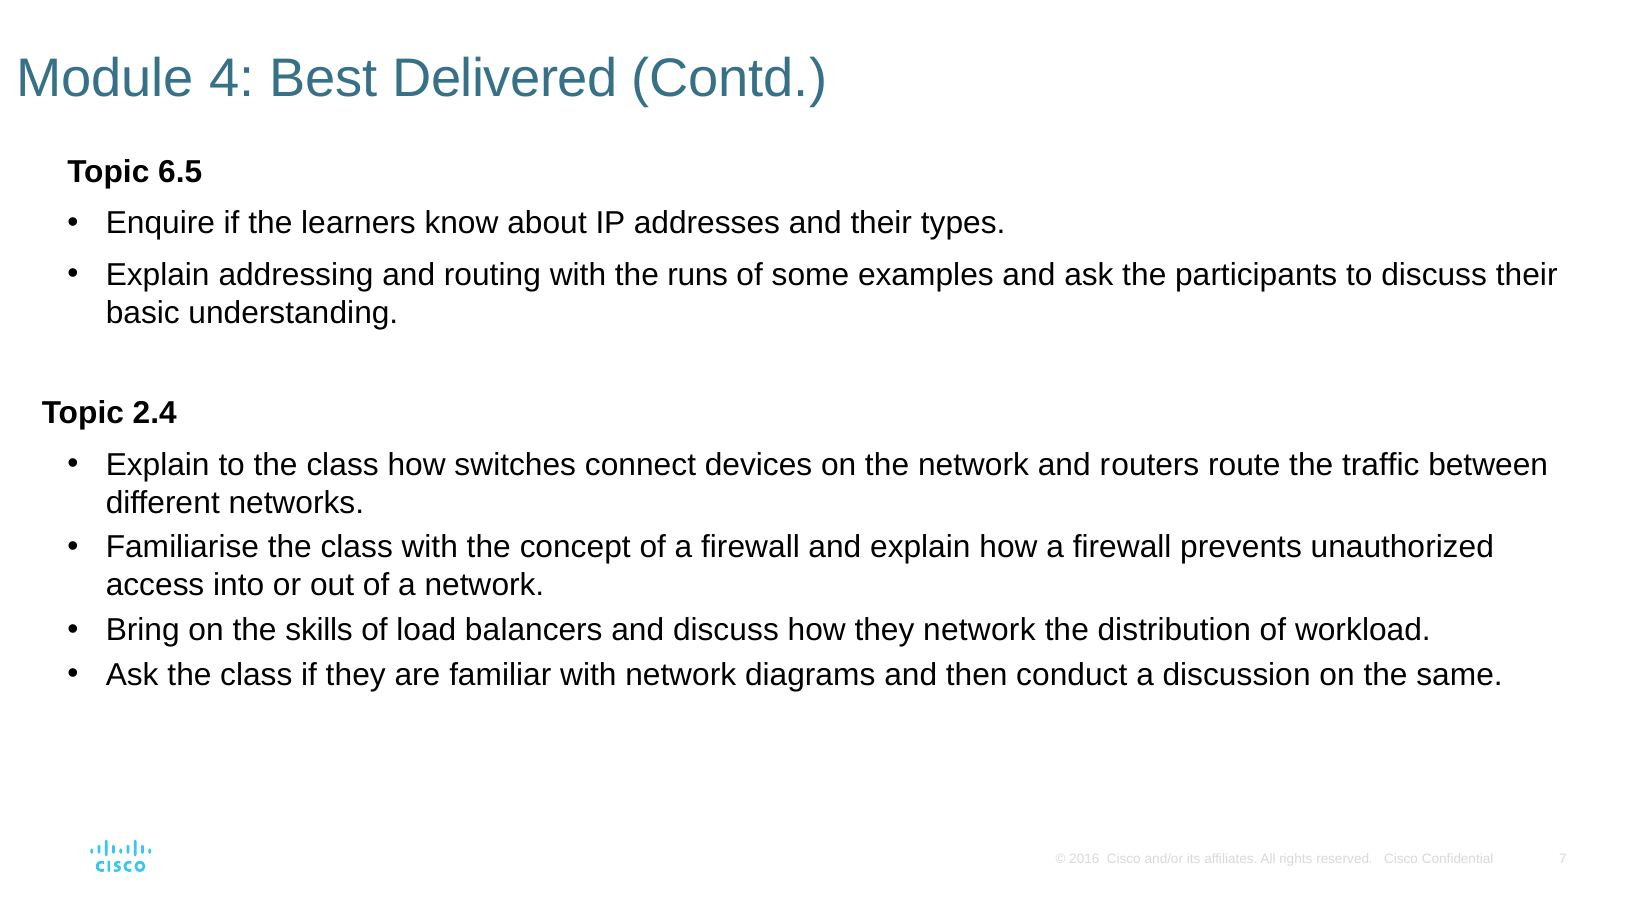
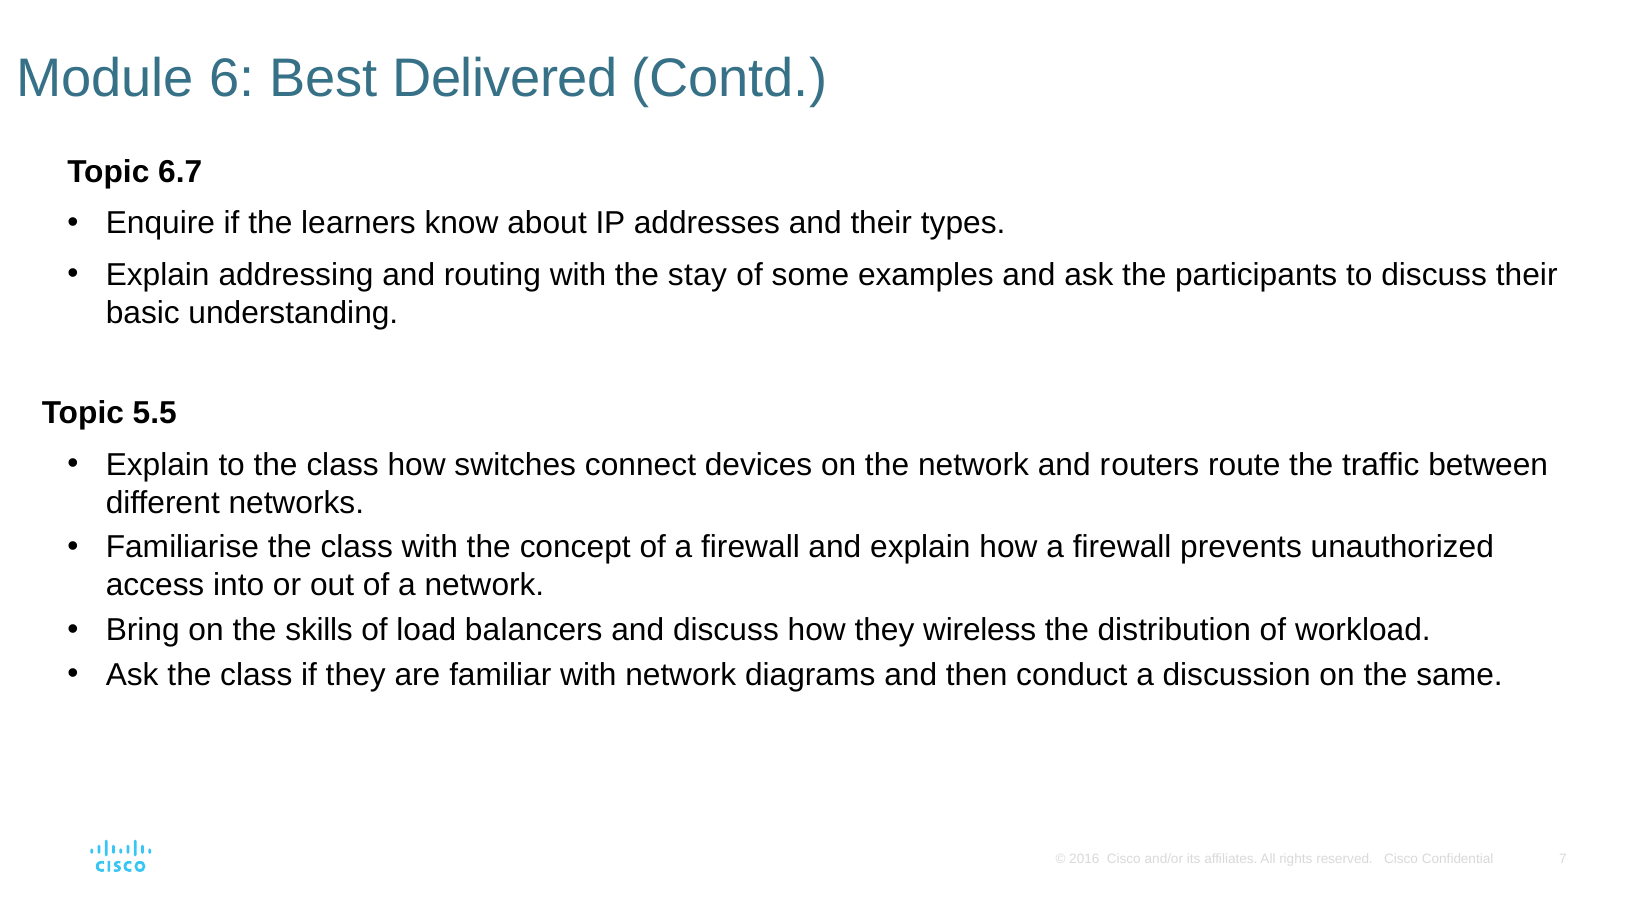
4: 4 -> 6 (232, 79)
6.5: 6.5 -> 6.7 (180, 172)
runs: runs -> stay (697, 275)
2.4: 2.4 -> 5.5 (155, 413)
they network: network -> wireless (980, 630)
